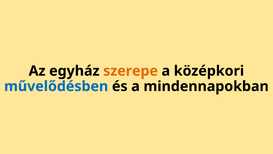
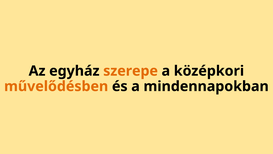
művelődésben colour: blue -> orange (56, 86)
